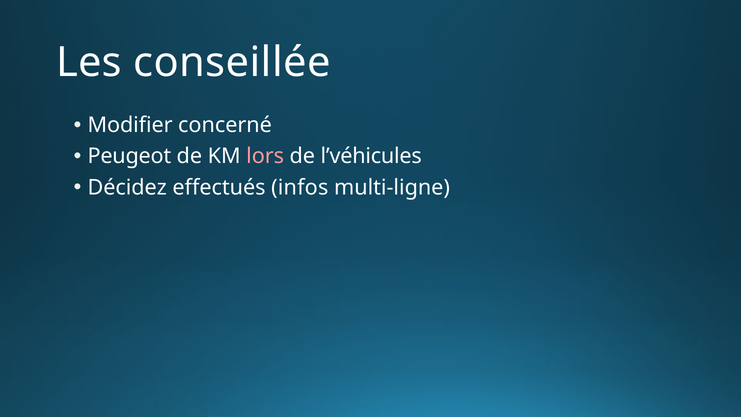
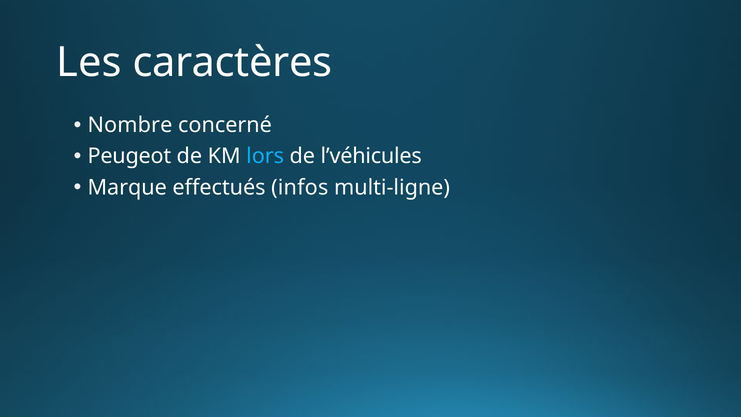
conseillée: conseillée -> caractères (232, 62)
Modifier: Modifier -> Nombre (130, 125)
lors colour: pink -> light blue (265, 156)
Décidez: Décidez -> Marque (127, 187)
